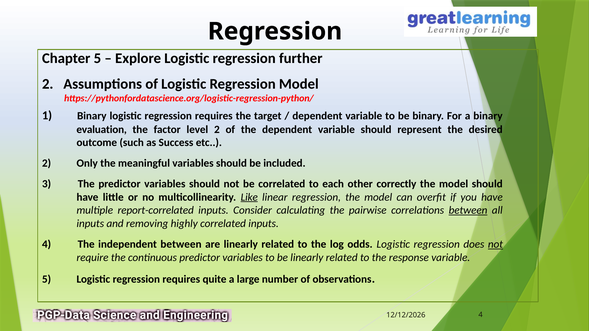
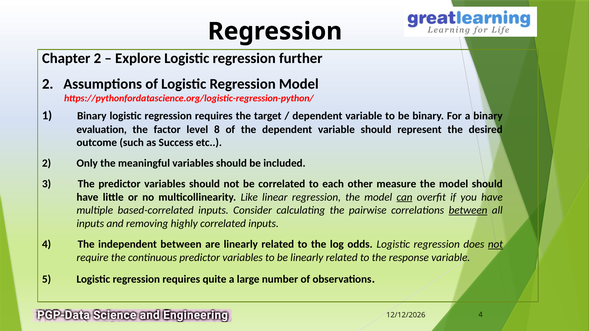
Chapter 5: 5 -> 2 (97, 58)
level 2: 2 -> 8 (217, 130)
correctly: correctly -> measure (396, 184)
Like underline: present -> none (249, 197)
can underline: none -> present (404, 197)
report-correlated: report-correlated -> based-correlated (156, 211)
